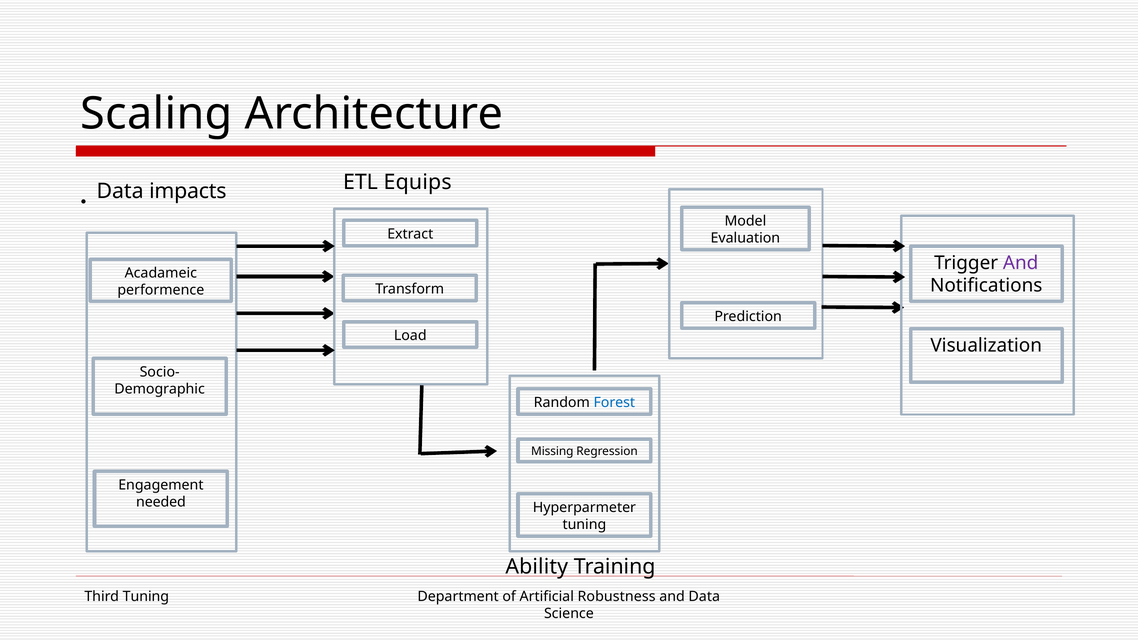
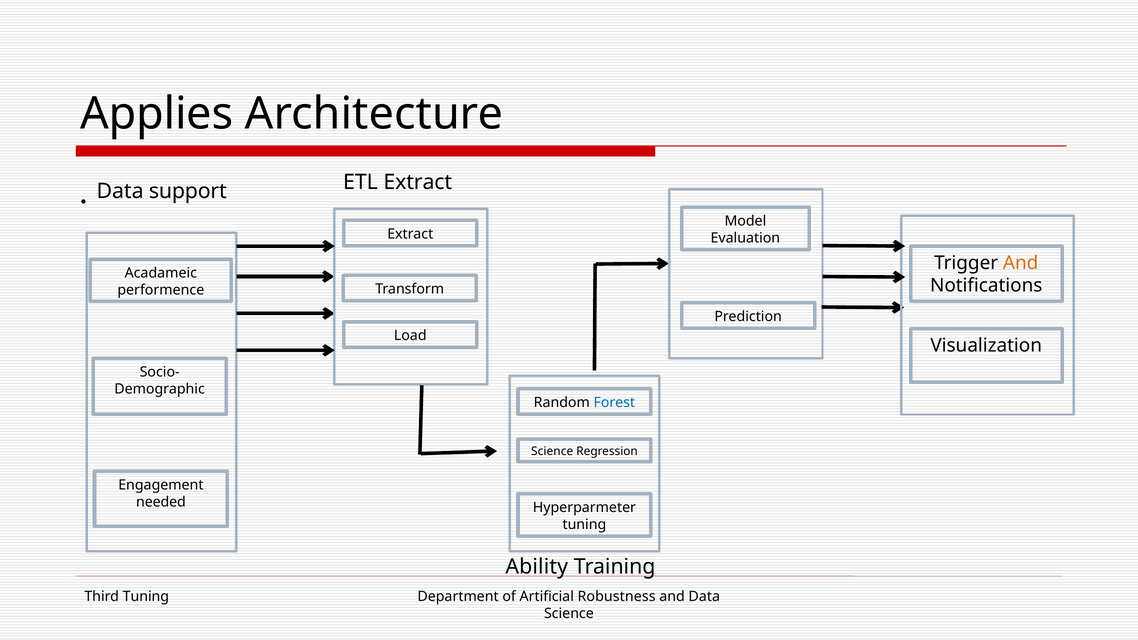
Scaling: Scaling -> Applies (157, 114)
impacts: impacts -> support (188, 191)
ETL Equips: Equips -> Extract (418, 182)
And colour: purple -> orange (1021, 263)
Missing: Missing -> Science (552, 451)
